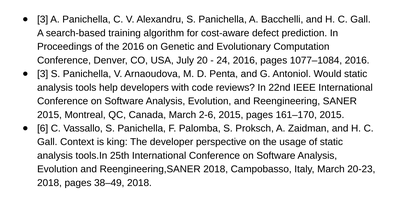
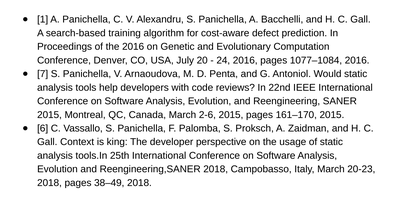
3: 3 -> 1 (43, 20)
3: 3 -> 7 (43, 74)
